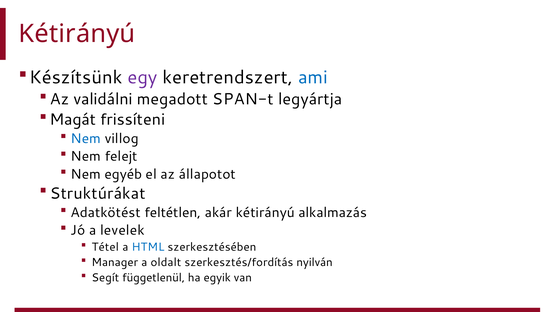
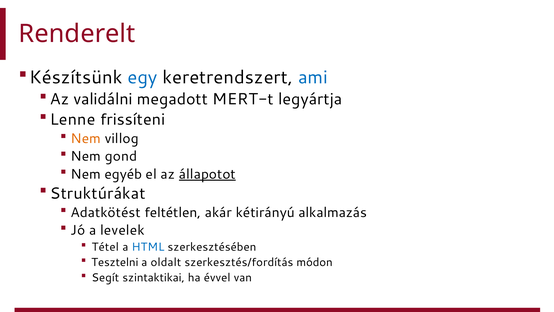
Kétirányú: Kétirányú -> Renderelt (77, 34)
egy colour: purple -> blue (142, 77)
SPAN-t: SPAN-t -> MERT-t (243, 99)
Magát: Magát -> Lenne (73, 119)
Nem colour: blue -> orange (86, 138)
felejt: felejt -> gond (121, 156)
állapotot underline: none -> present (207, 174)
Manager: Manager -> Tesztelni (115, 262)
nyilván: nyilván -> módon (315, 262)
függetlenül: függetlenül -> szintaktikai (154, 277)
egyik: egyik -> évvel (217, 277)
